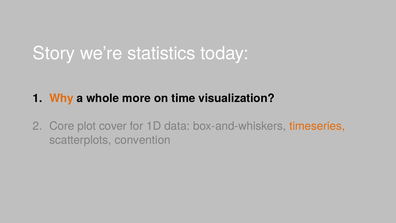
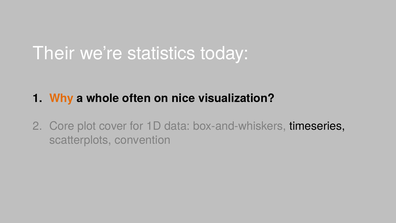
Story: Story -> Their (54, 53)
more: more -> often (136, 98)
time: time -> nice (183, 98)
timeseries colour: orange -> black (317, 126)
